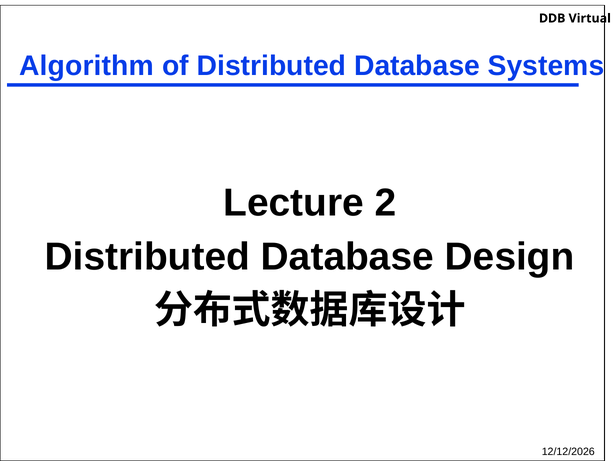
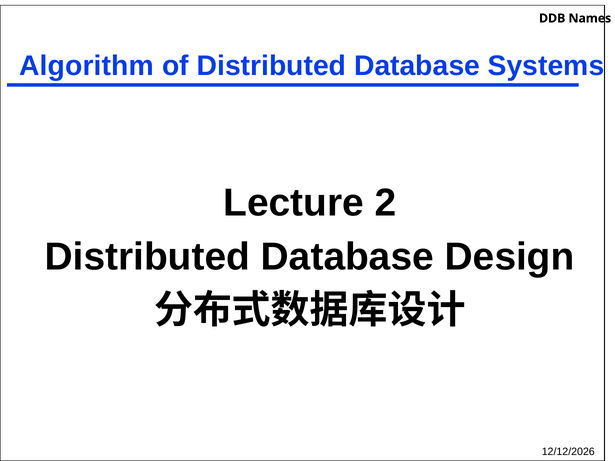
Virtual: Virtual -> Names (590, 18)
